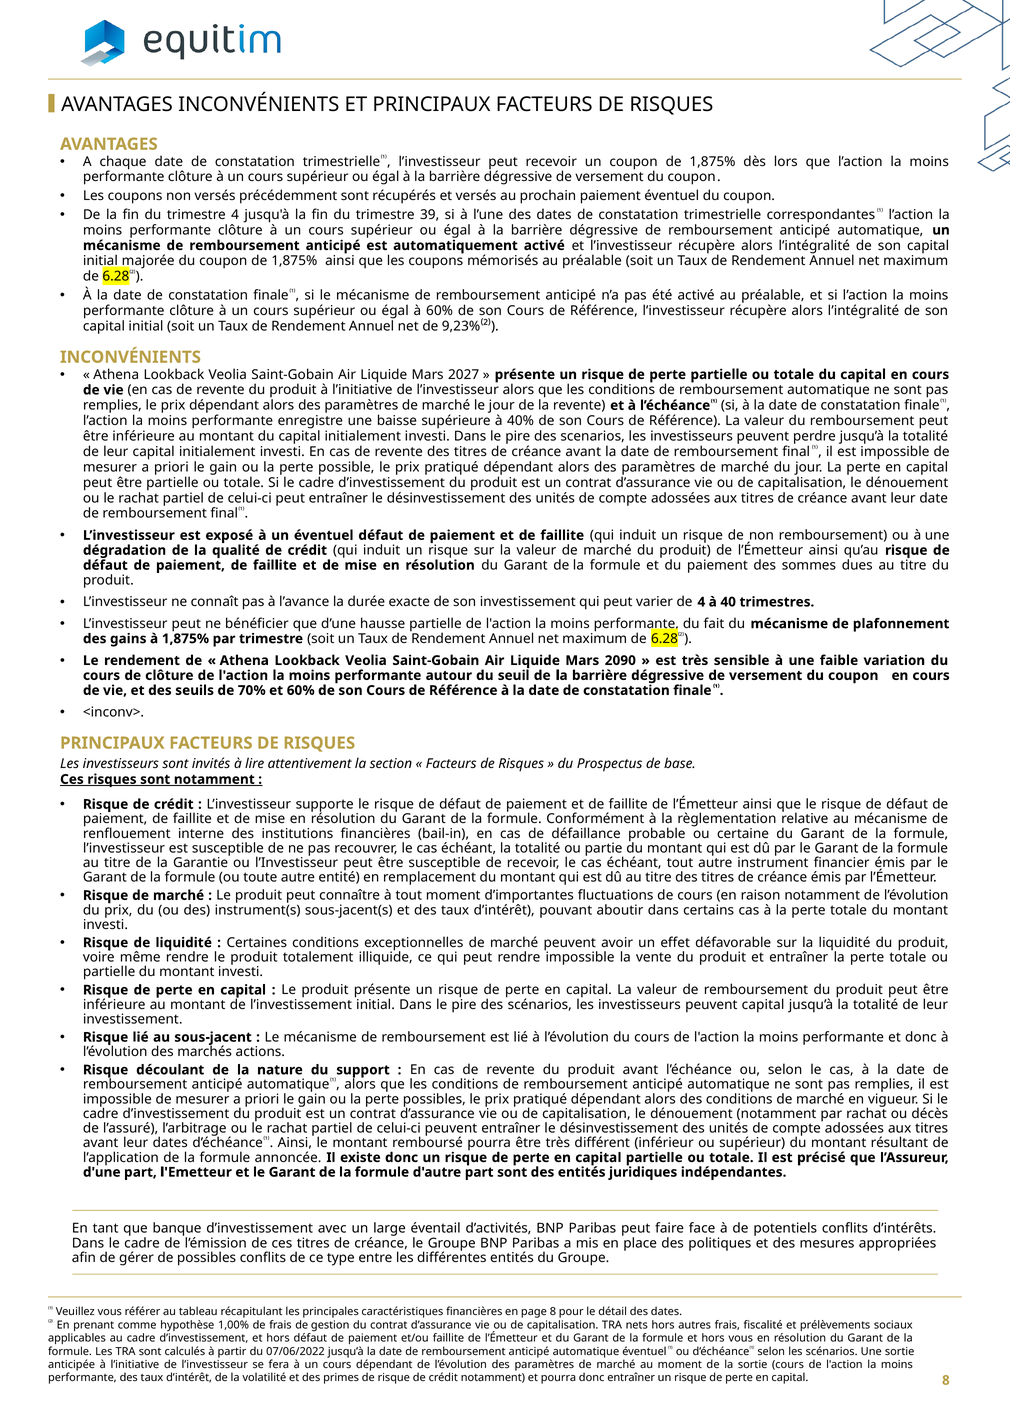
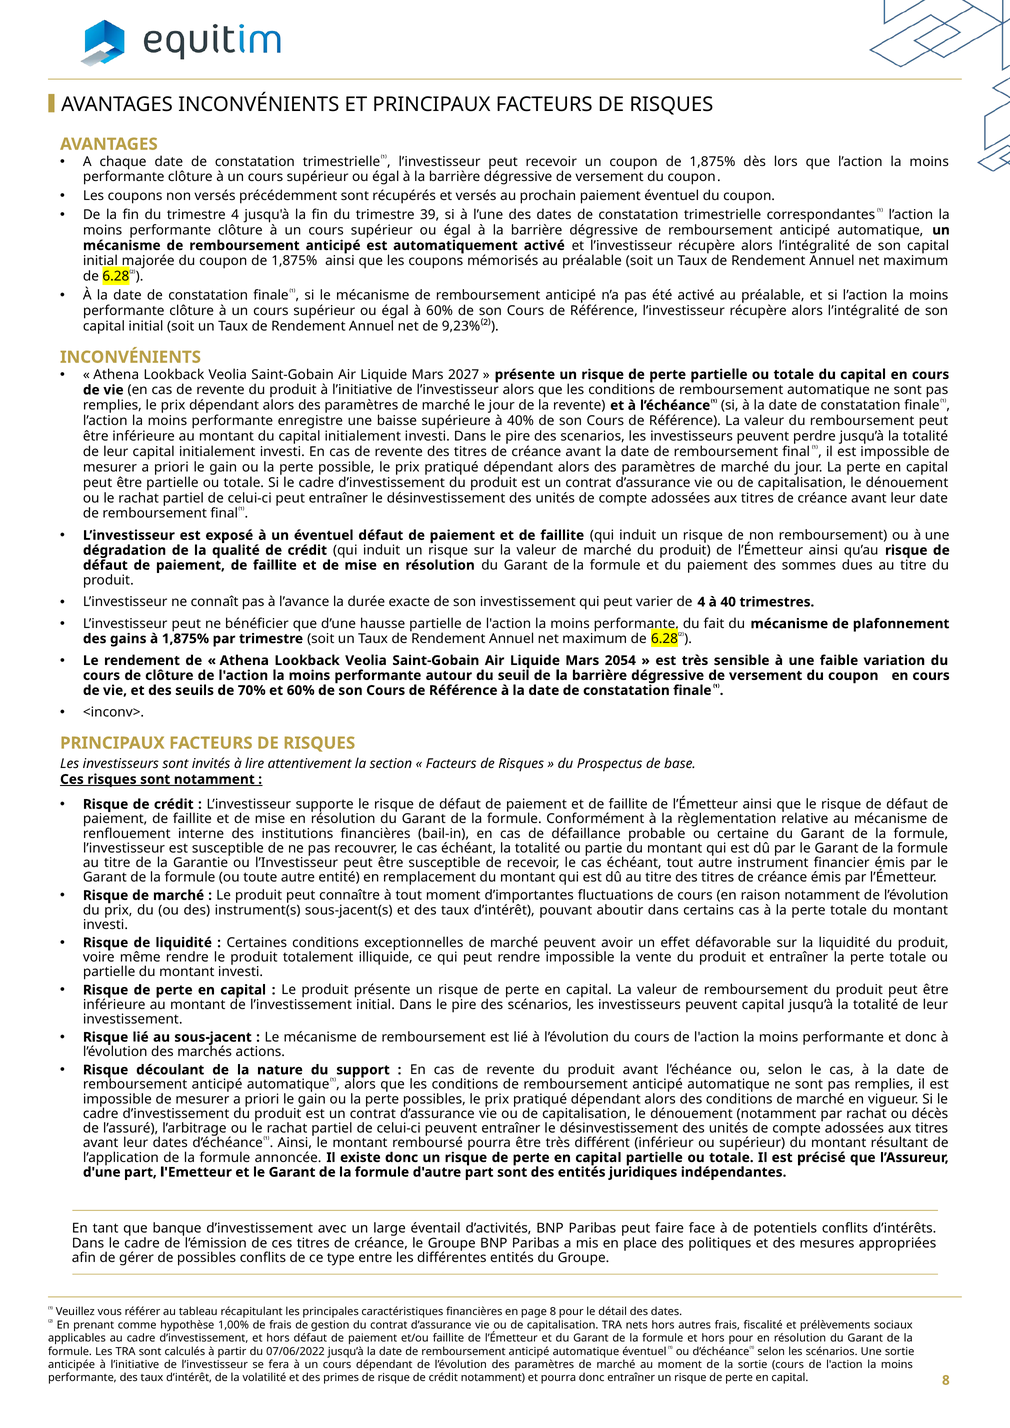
2090: 2090 -> 2054 (620, 661)
hors vous: vous -> pour (741, 1339)
